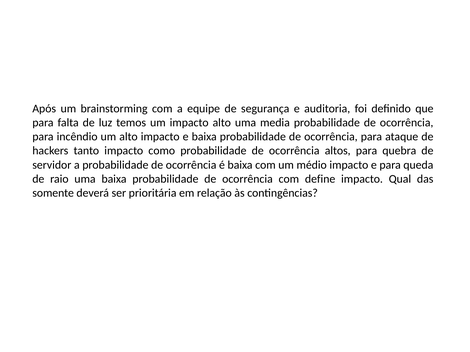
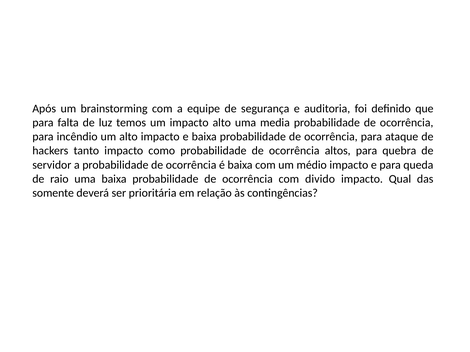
define: define -> divido (320, 179)
